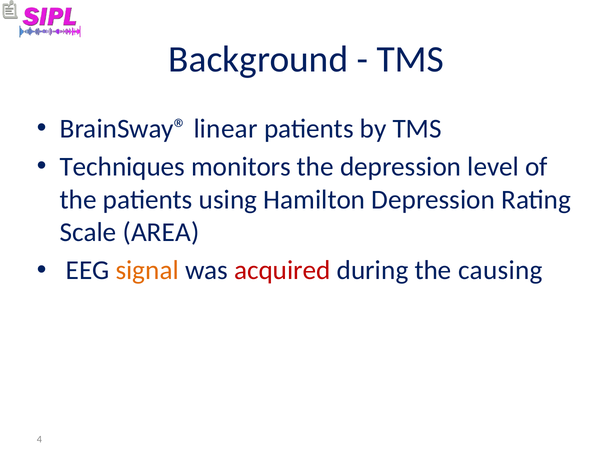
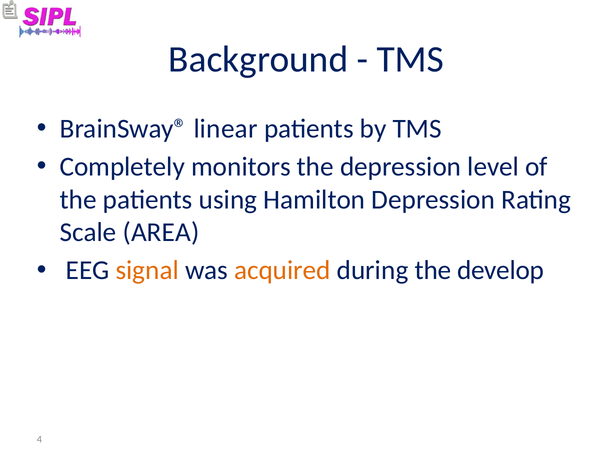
Techniques: Techniques -> Completely (122, 167)
acquired colour: red -> orange (282, 270)
causing: causing -> develop (501, 270)
